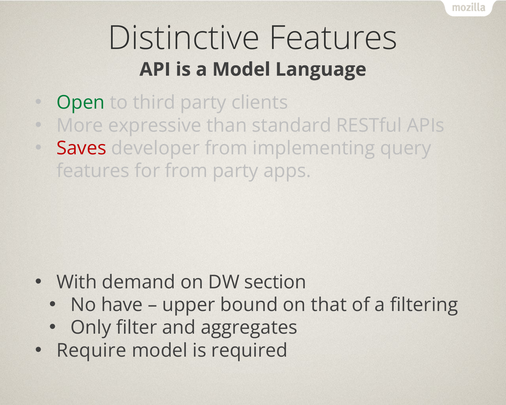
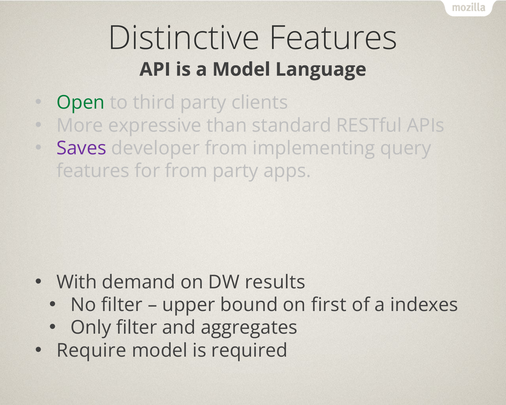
Saves colour: red -> purple (81, 148)
section: section -> results (275, 282)
No have: have -> filter (122, 305)
that: that -> first (329, 305)
filtering: filtering -> indexes (424, 305)
